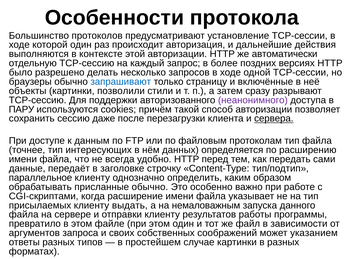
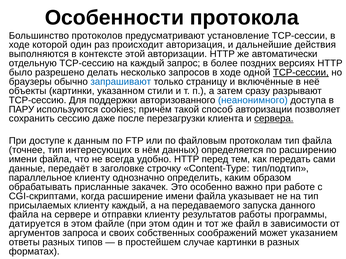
TCP-сессии underline: none -> present (301, 73)
позволили: позволили -> указанном (121, 91)
неанонимного colour: purple -> blue (253, 100)
присланные обычно: обычно -> закачек (150, 187)
клиенту выдать: выдать -> каждый (130, 206)
немаловажным: немаловажным -> передаваемого (206, 206)
превратило: превратило -> датируется (35, 224)
